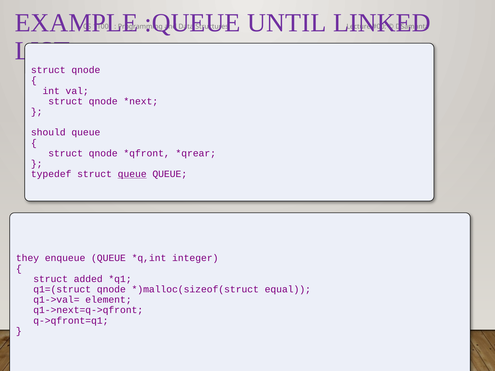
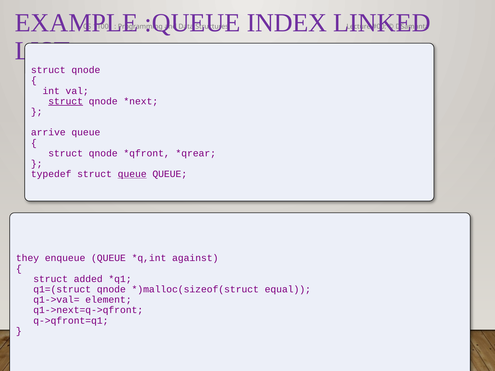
UNTIL: UNTIL -> INDEX (287, 23)
struct underline: none -> present (66, 101)
should: should -> arrive (48, 133)
integer: integer -> against (195, 258)
